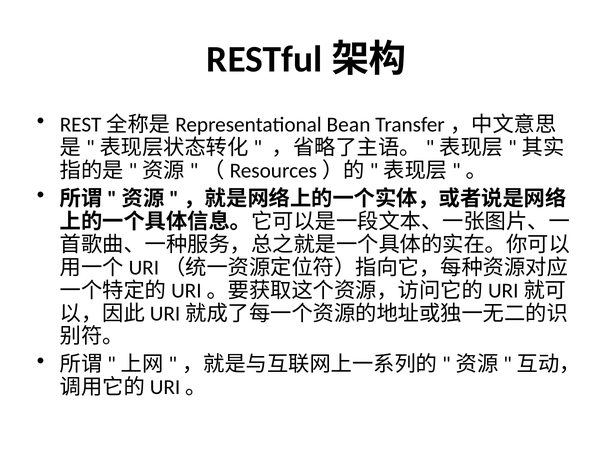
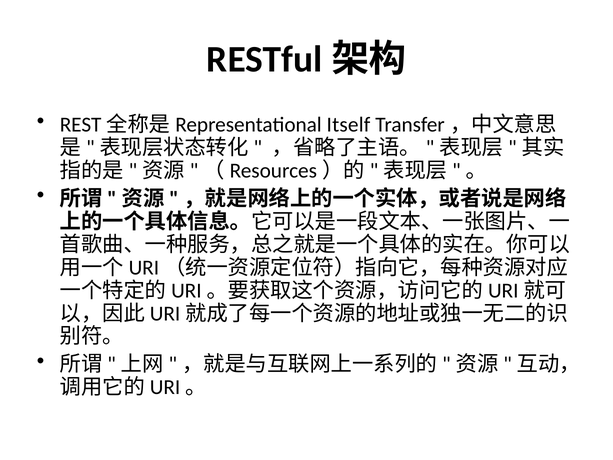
Bean: Bean -> Itself (348, 125)
